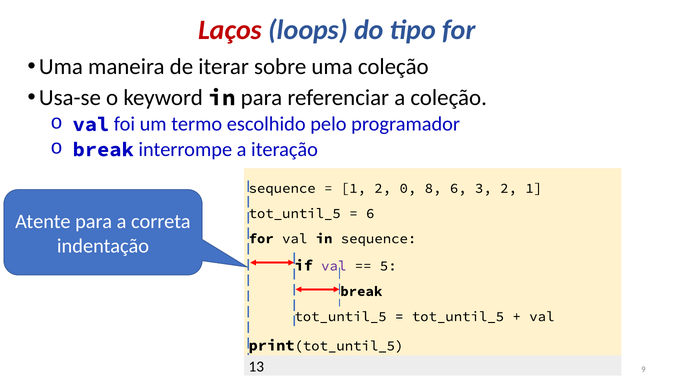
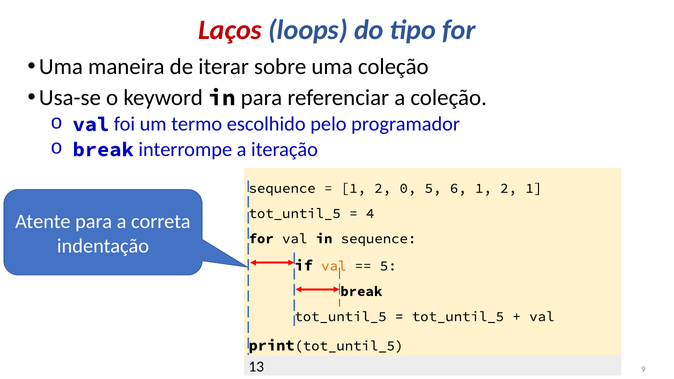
0 8: 8 -> 5 (433, 188)
6 3: 3 -> 1 (483, 188)
6: 6 -> 4 (370, 213)
val colour: purple -> orange (334, 266)
